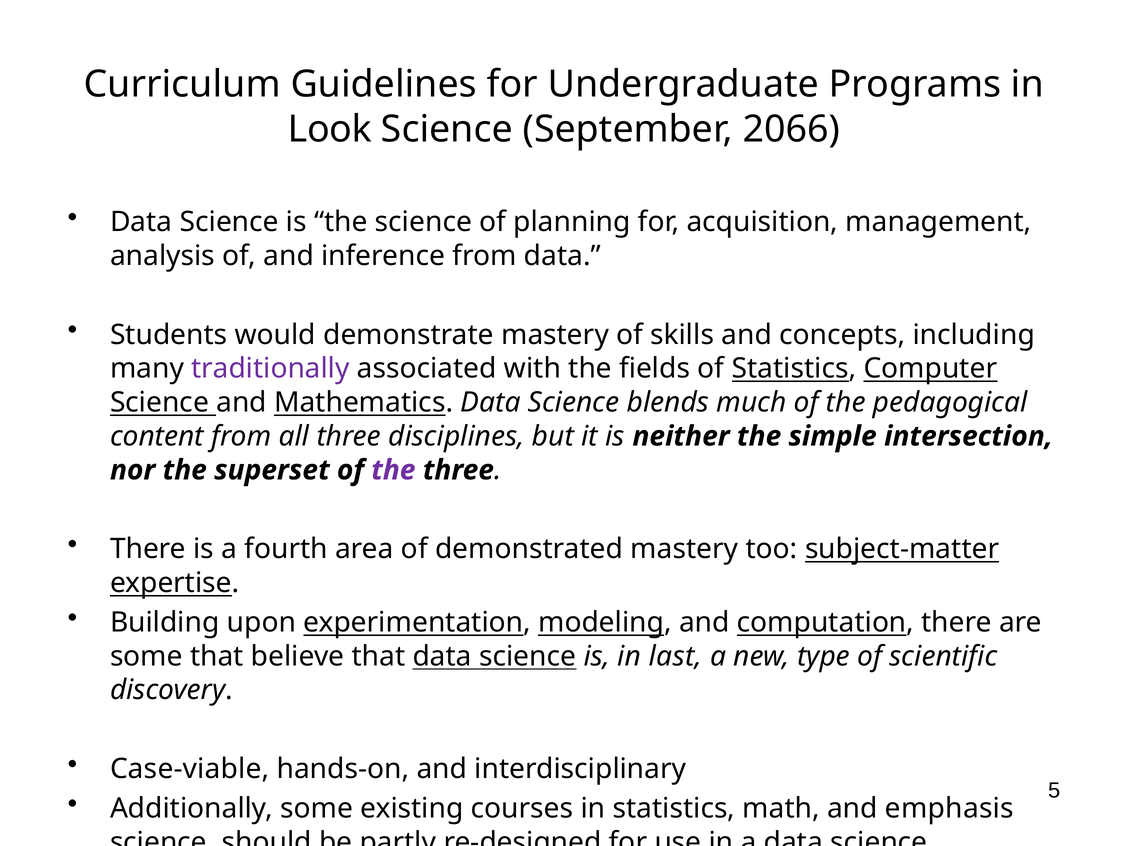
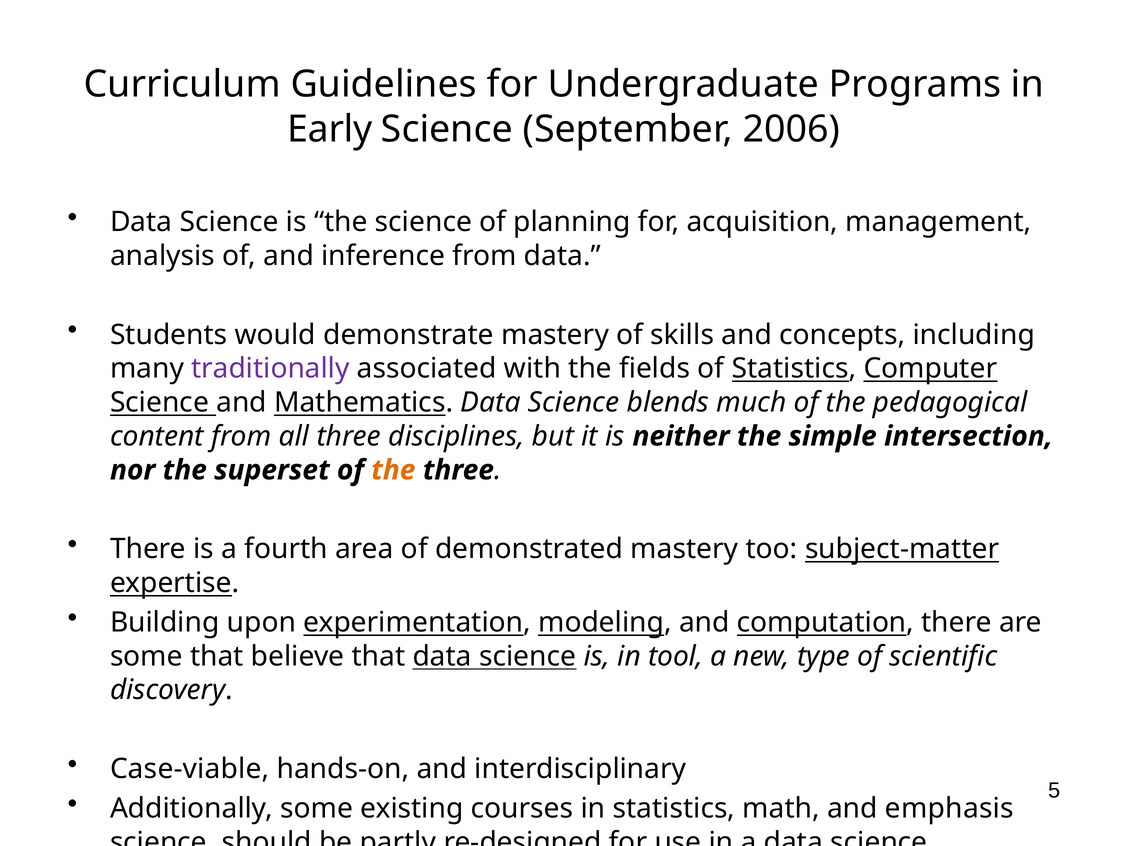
Look: Look -> Early (330, 130)
2066: 2066 -> 2006 (791, 130)
the colour: purple -> orange (393, 470)
last: last -> tool (676, 656)
